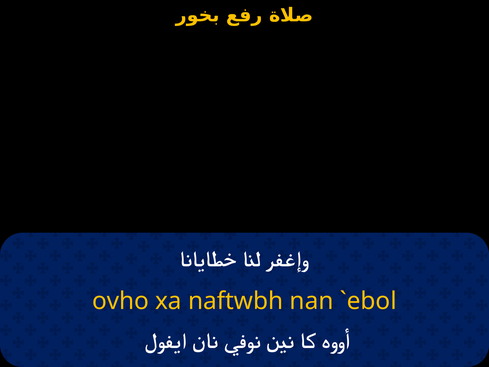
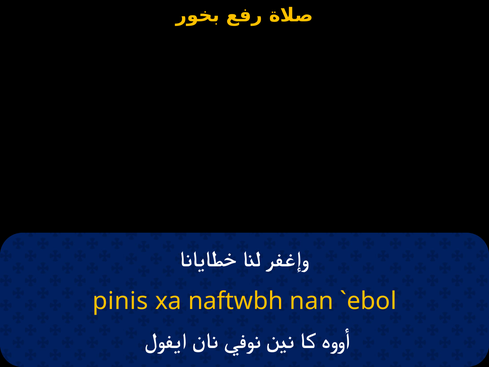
ovho: ovho -> pinis (120, 301)
